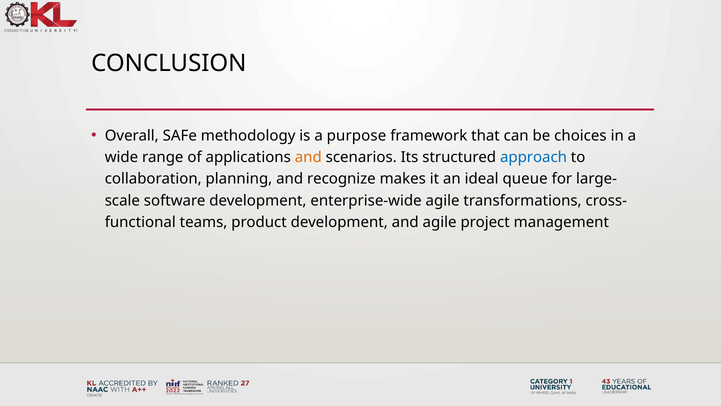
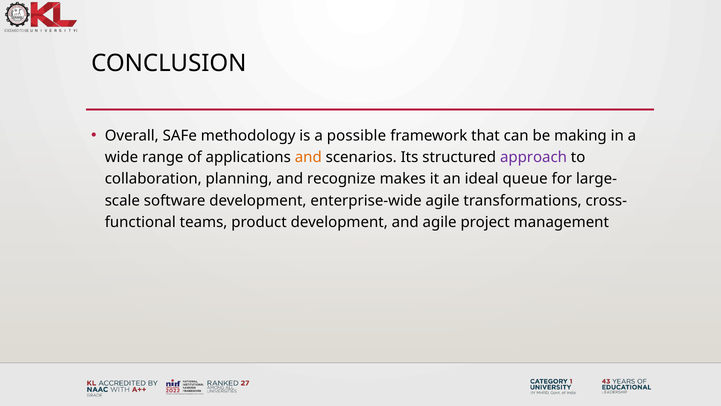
purpose: purpose -> possible (356, 136)
choices: choices -> making (580, 136)
approach colour: blue -> purple (534, 157)
